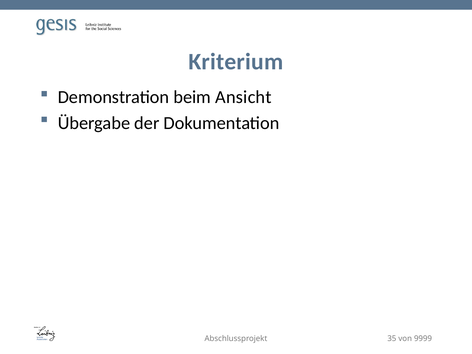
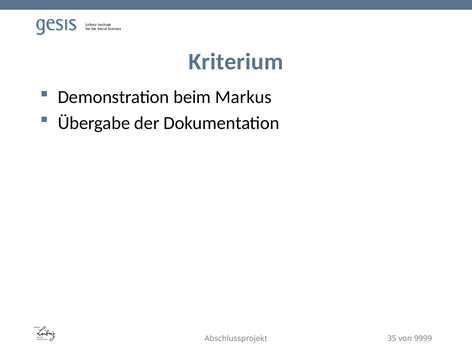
Ansicht: Ansicht -> Markus (243, 97)
